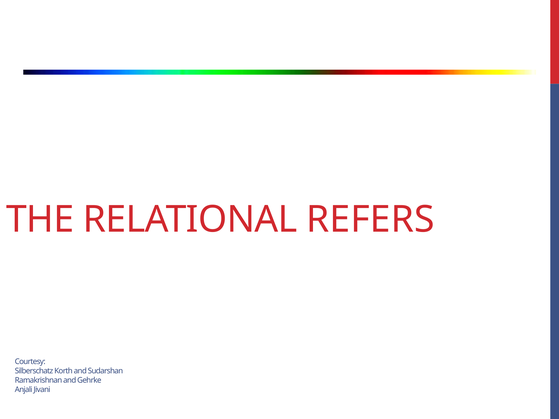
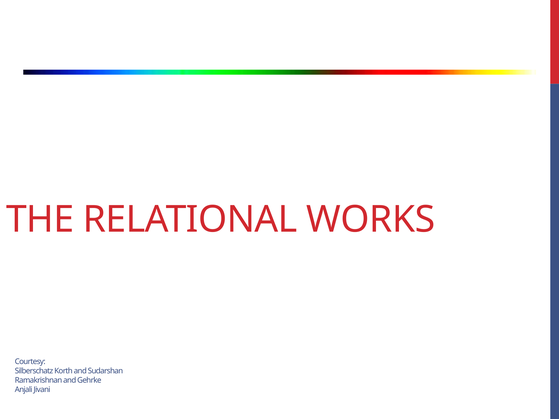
REFERS: REFERS -> WORKS (371, 220)
